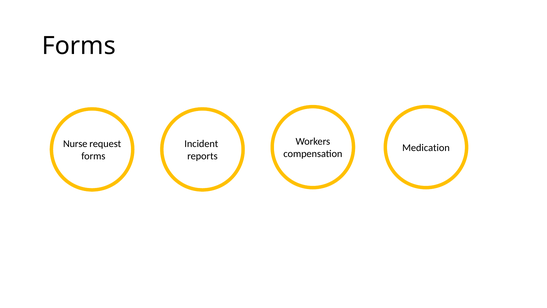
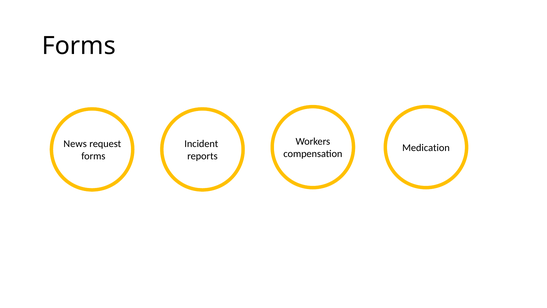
Nurse: Nurse -> News (75, 144)
